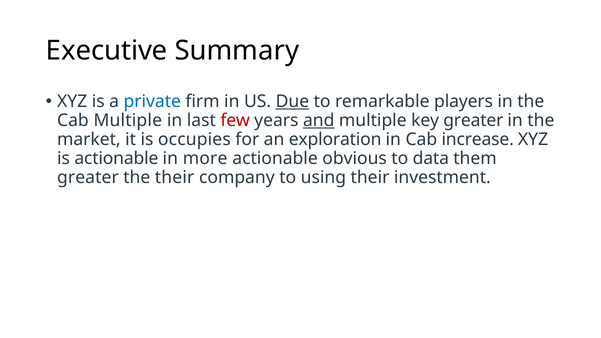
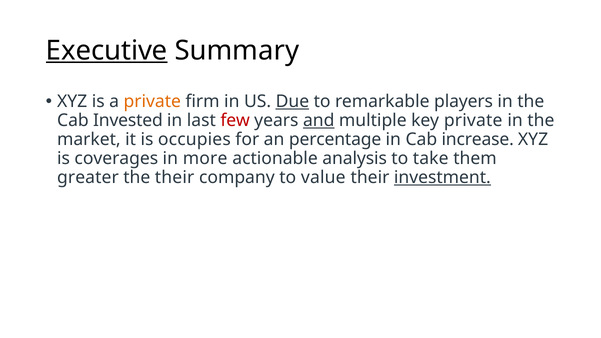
Executive underline: none -> present (107, 50)
private colour: blue -> orange (152, 102)
Cab Multiple: Multiple -> Invested (128, 121)
key greater: greater -> private (473, 121)
exploration: exploration -> percentage (335, 139)
is actionable: actionable -> coverages (116, 158)
obvious: obvious -> analysis (355, 158)
data: data -> take (431, 158)
using: using -> value (323, 177)
investment underline: none -> present (442, 177)
